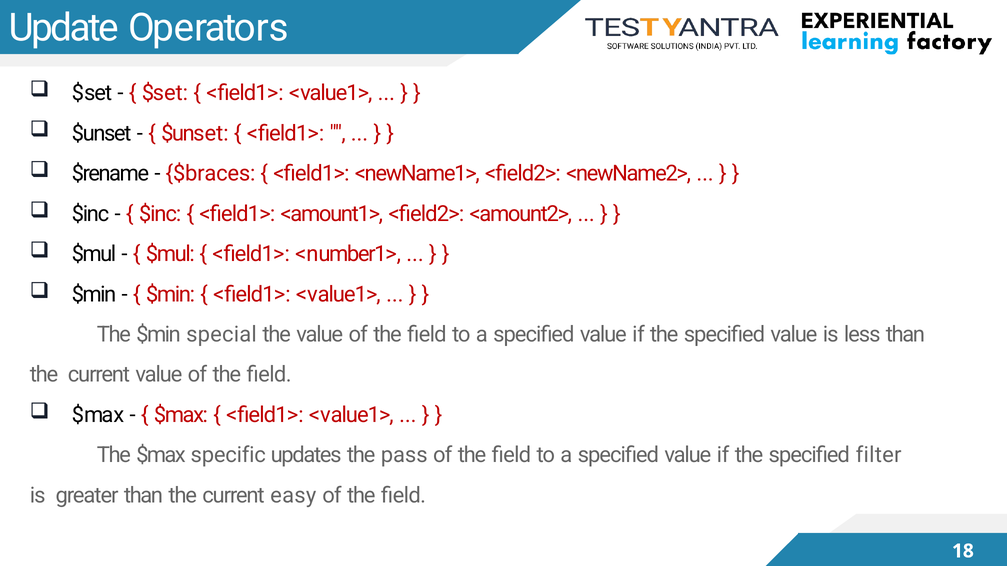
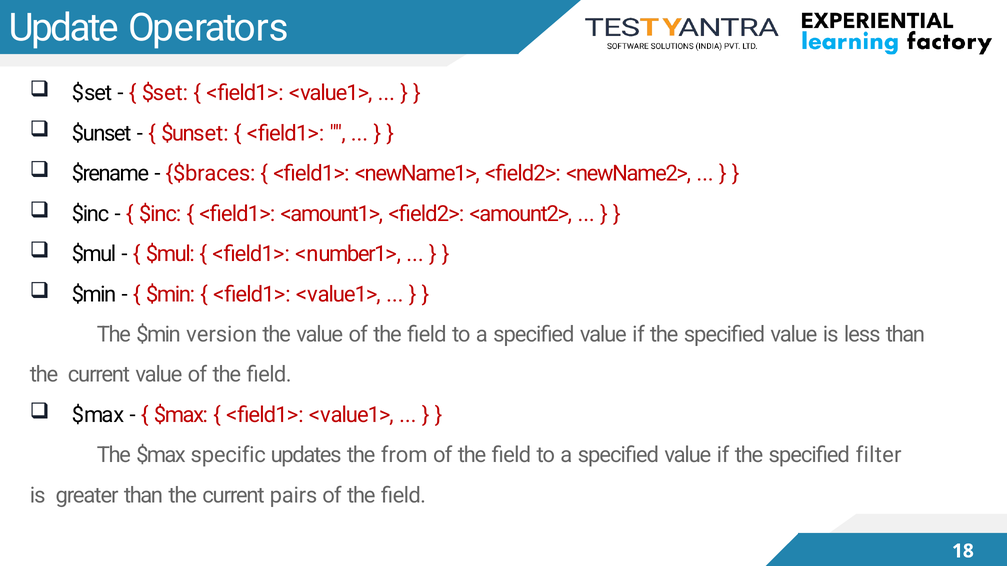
special: special -> version (222, 335)
pass: pass -> from (404, 455)
easy: easy -> pairs (294, 496)
